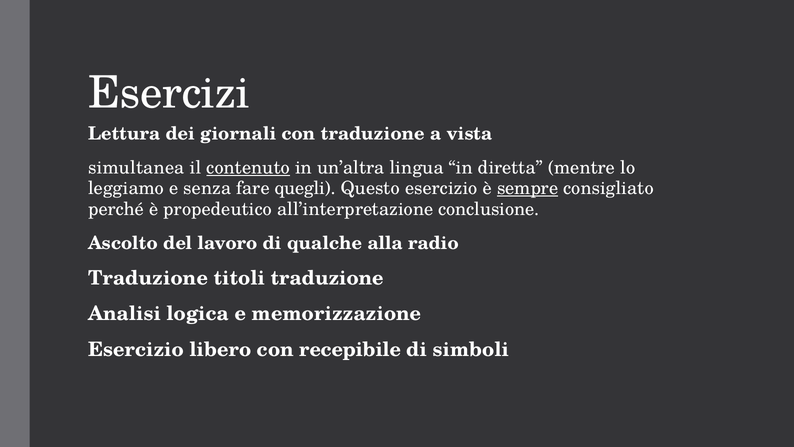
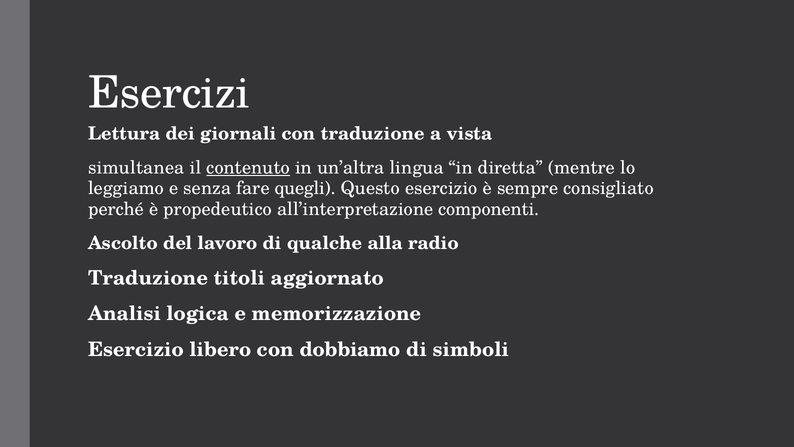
sempre underline: present -> none (528, 188)
conclusione: conclusione -> componenti (489, 209)
titoli traduzione: traduzione -> aggiornato (327, 278)
recepibile: recepibile -> dobbiamo (350, 350)
